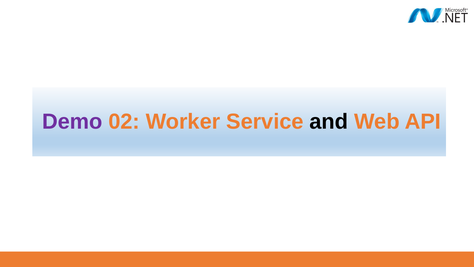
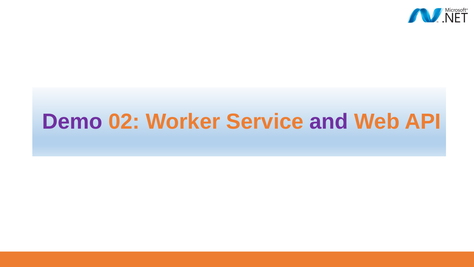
and colour: black -> purple (329, 121)
